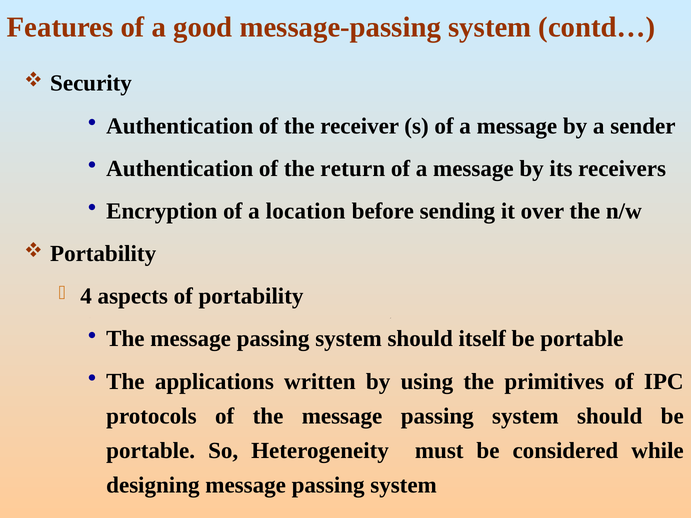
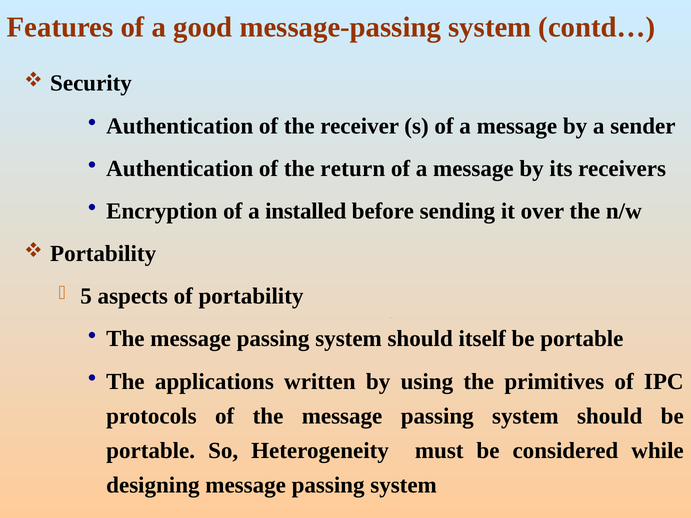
location: location -> installed (306, 211)
4: 4 -> 5 (86, 296)
